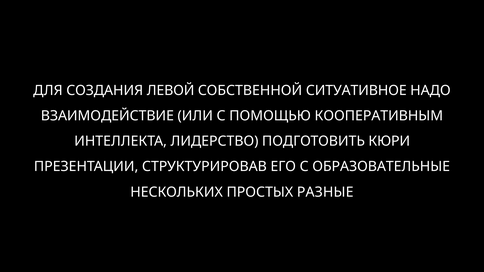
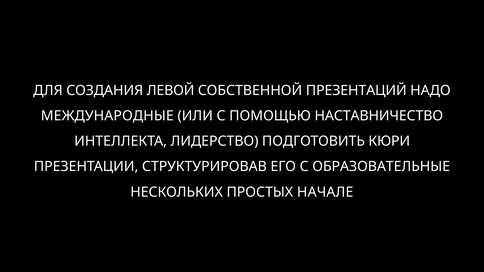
СИТУАТИВНОЕ: СИТУАТИВНОЕ -> ПРЕЗЕНТАЦИЙ (356, 90)
ВЗАИМОДЕЙСТВИЕ: ВЗАИМОДЕЙСТВИЕ -> МЕЖДУНАРОДНЫЕ (107, 116)
КООПЕРАТИВНЫМ: КООПЕРАТИВНЫМ -> НАСТАВНИЧЕСТВО (379, 116)
РАЗНЫЕ: РАЗНЫЕ -> НАЧАЛЕ (325, 192)
